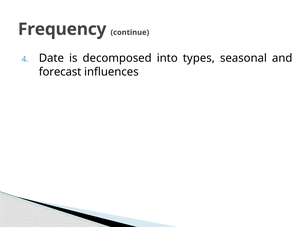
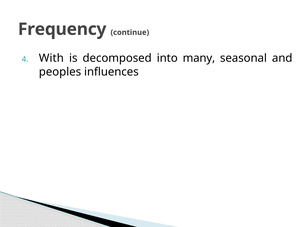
Date: Date -> With (51, 58)
types: types -> many (199, 58)
forecast: forecast -> peoples (60, 72)
